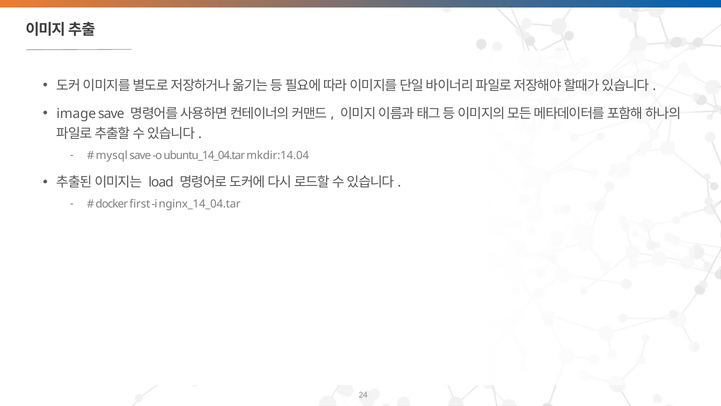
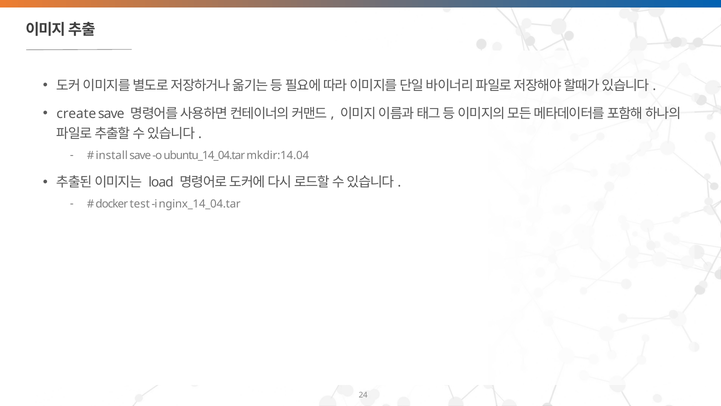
image: image -> create (76, 113)
mysql: mysql -> install (112, 156)
first: first -> test (140, 204)
